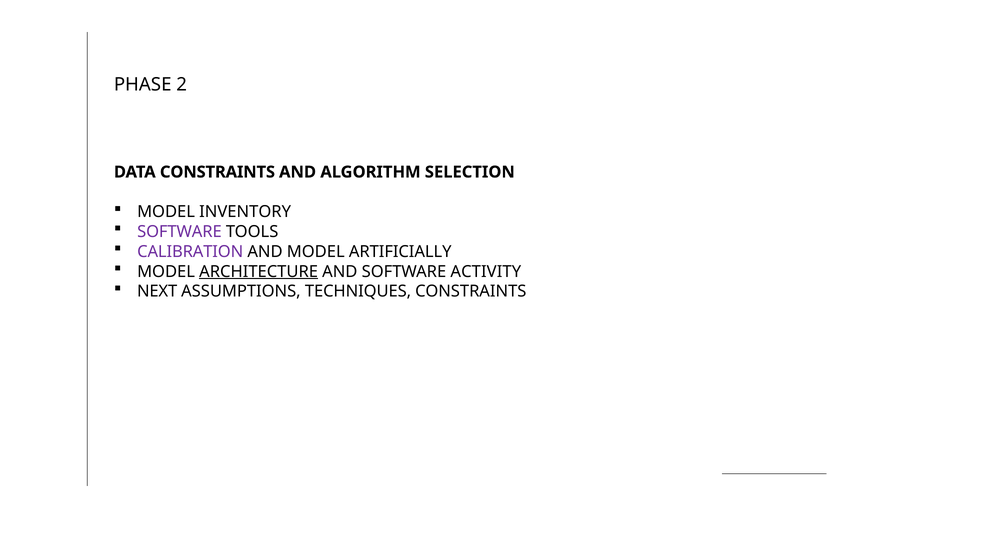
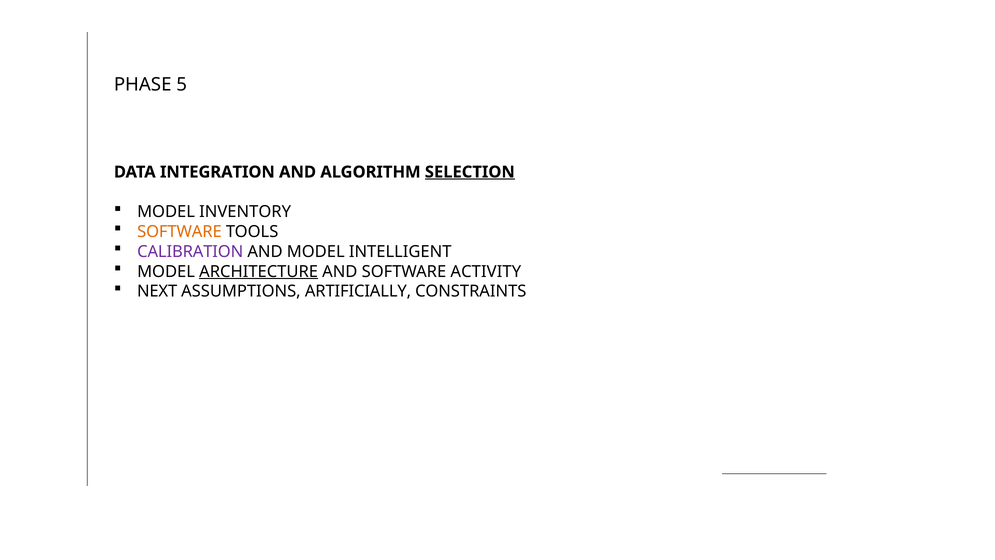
2: 2 -> 5 (182, 84)
DATA CONSTRAINTS: CONSTRAINTS -> INTEGRATION (217, 172)
SELECTION underline: none -> present (470, 172)
SOFTWARE colour: purple -> orange (179, 232)
ARTIFICIALLY: ARTIFICIALLY -> INTELLIGENT (400, 252)
TECHNIQUES: TECHNIQUES -> ARTIFICIALLY (358, 291)
